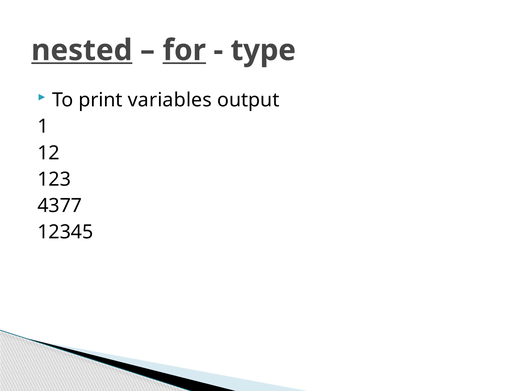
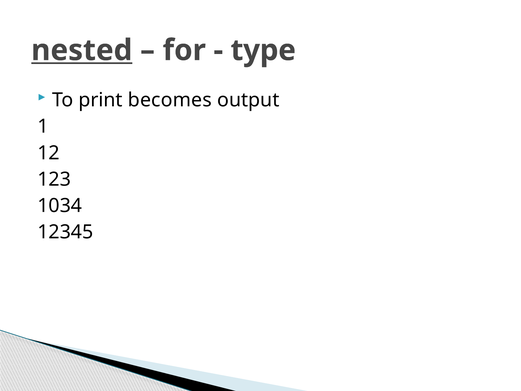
for underline: present -> none (184, 50)
variables: variables -> becomes (170, 100)
4377: 4377 -> 1034 (60, 205)
